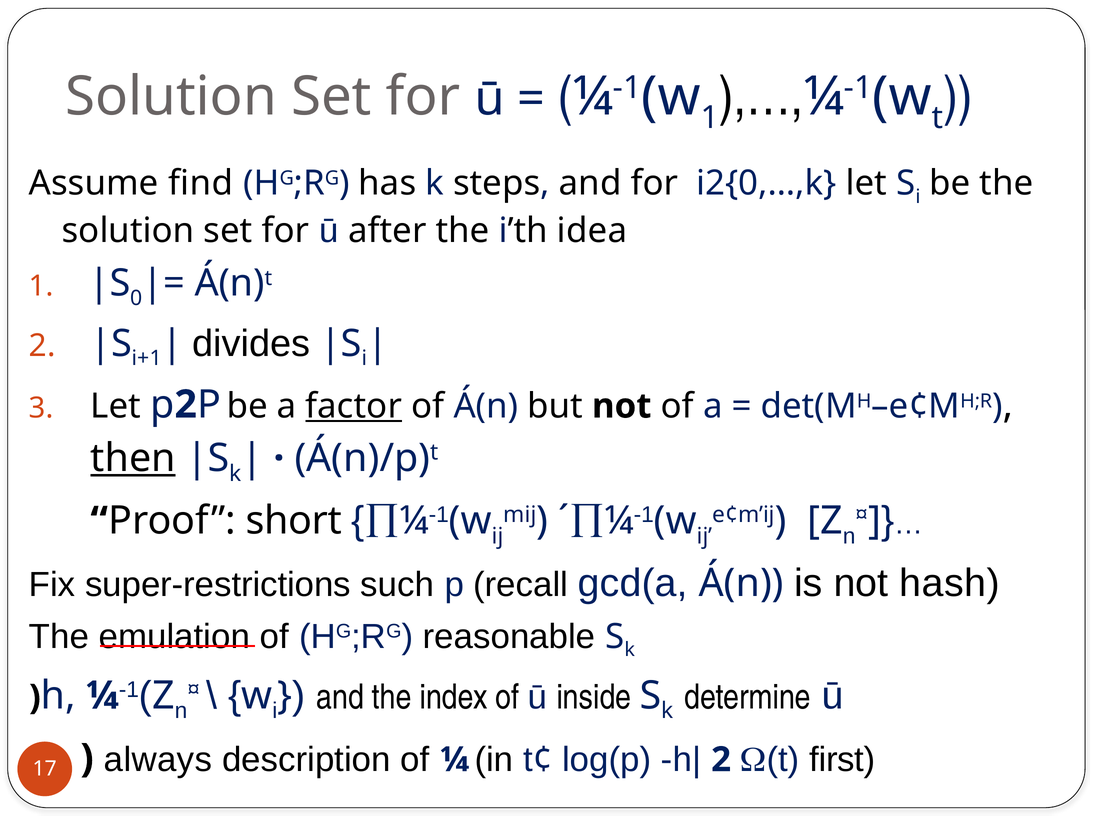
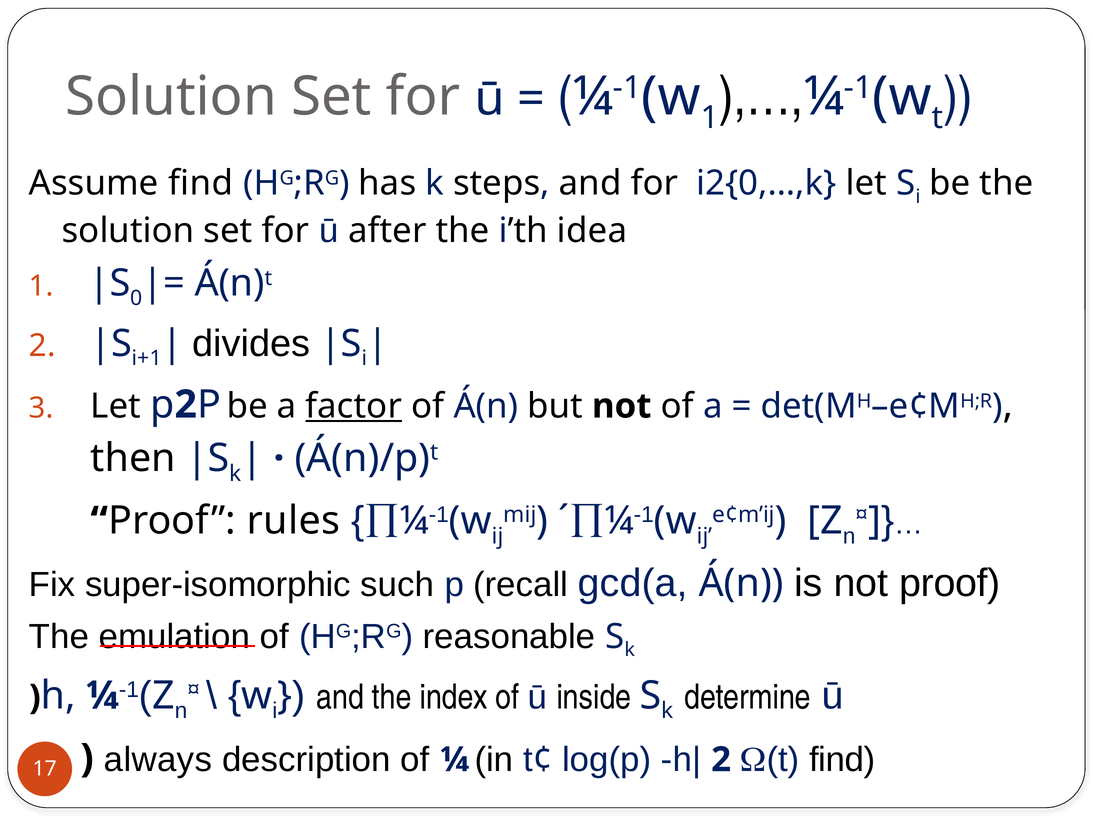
then underline: present -> none (133, 459)
short: short -> rules (293, 521)
super-restrictions: super-restrictions -> super-isomorphic (218, 586)
not hash: hash -> proof (950, 584)
first: first -> find (842, 760)
